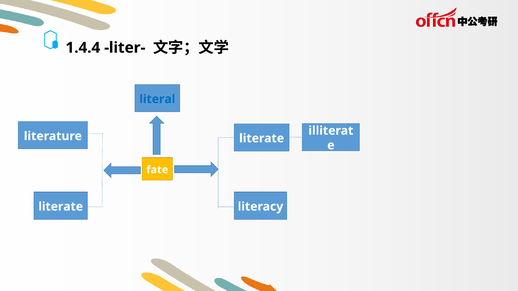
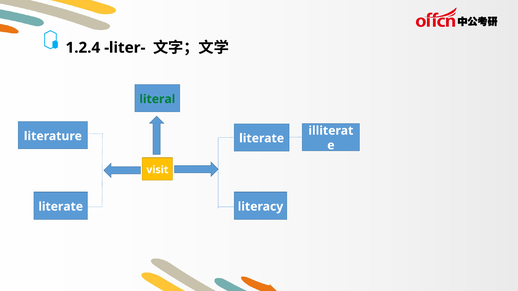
1.4.4: 1.4.4 -> 1.2.4 (83, 48)
literal colour: blue -> green (157, 99)
fate: fate -> visit (157, 170)
